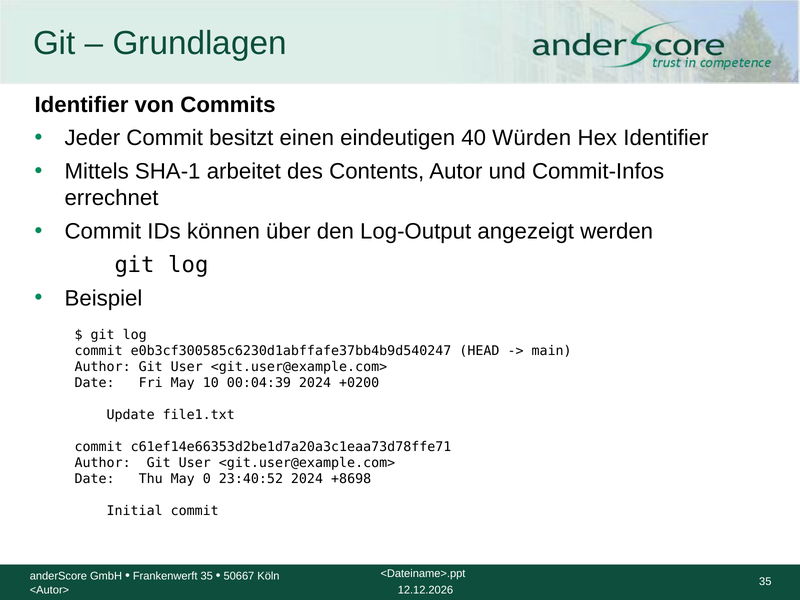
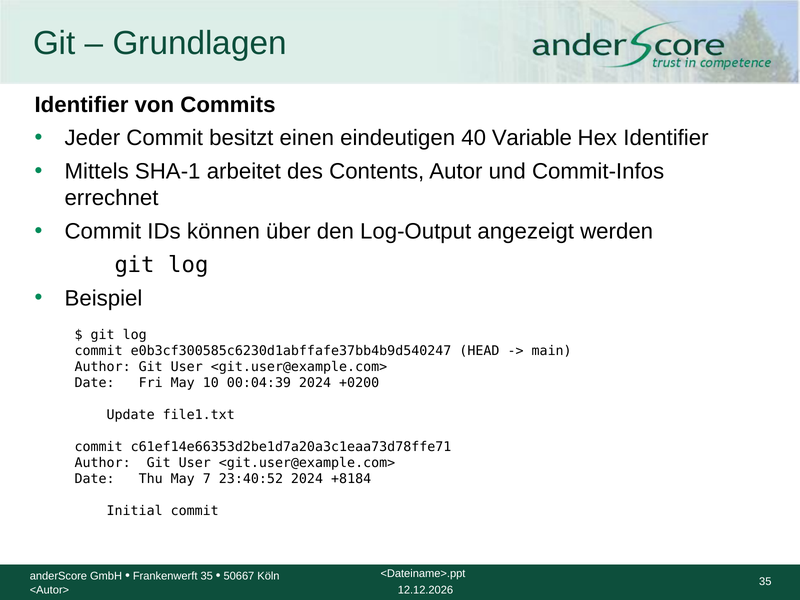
Würden: Würden -> Variable (532, 138)
0: 0 -> 7 (207, 479)
+8698: +8698 -> +8184 (351, 479)
